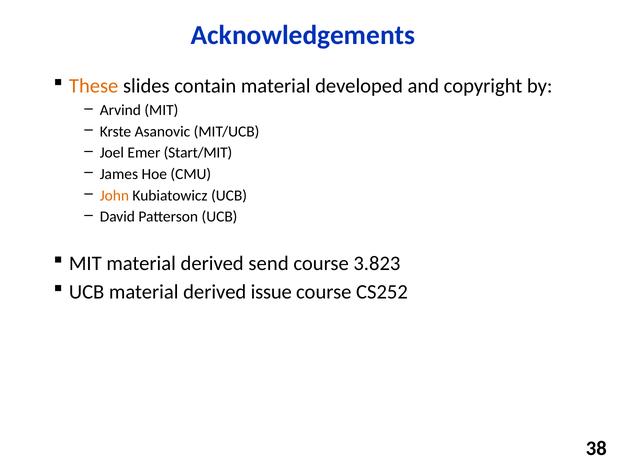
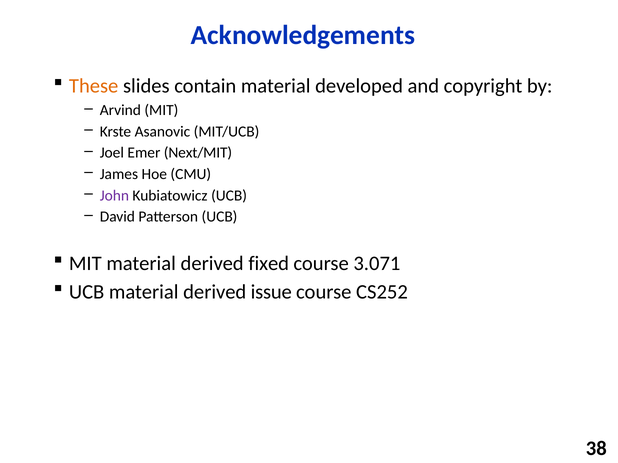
Start/MIT: Start/MIT -> Next/MIT (198, 153)
John colour: orange -> purple (114, 196)
send: send -> fixed (269, 264)
3.823: 3.823 -> 3.071 (377, 264)
